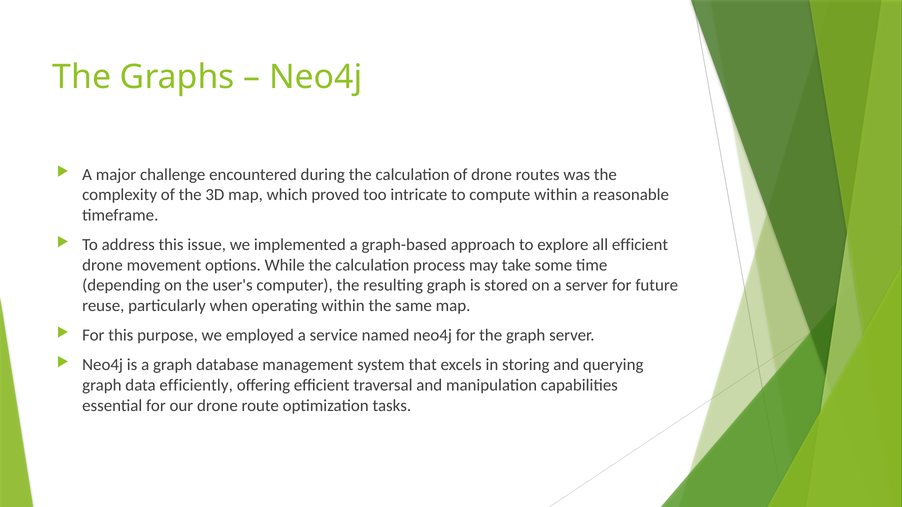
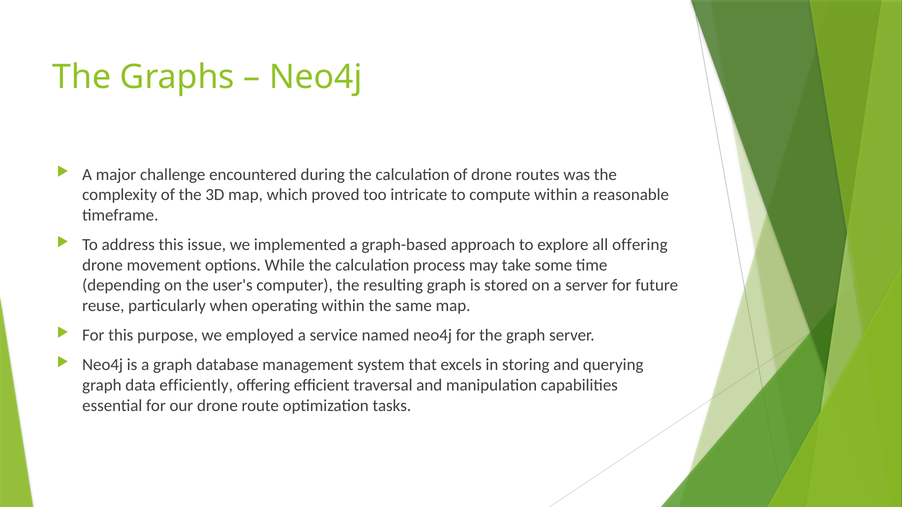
all efficient: efficient -> offering (640, 245)
